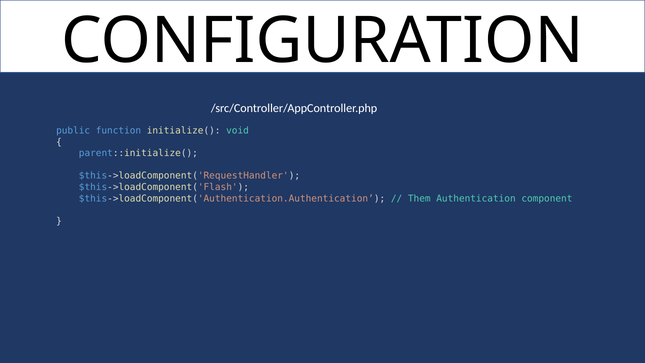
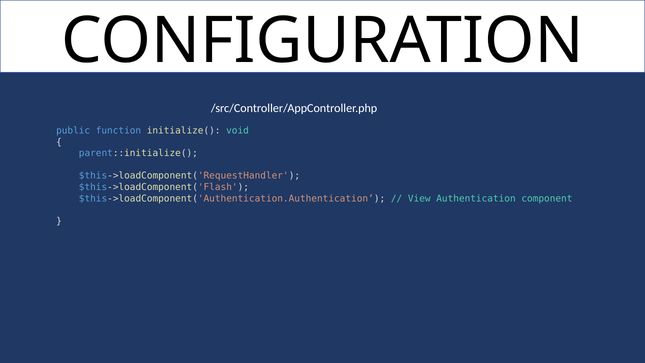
Them: Them -> View (419, 198)
